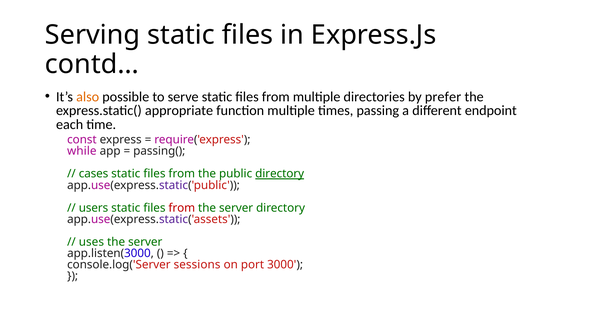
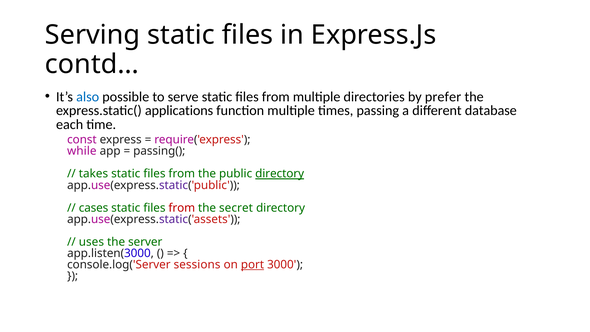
also colour: orange -> blue (88, 97)
appropriate: appropriate -> applications (179, 111)
endpoint: endpoint -> database (491, 111)
cases: cases -> takes (93, 174)
users: users -> cases (94, 208)
server: server -> secret (236, 208)
port underline: none -> present (252, 264)
